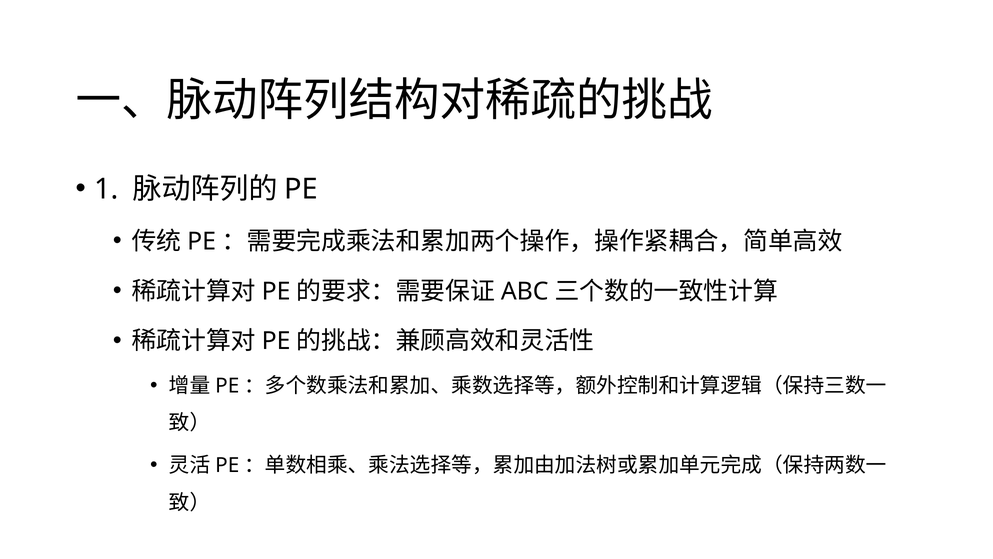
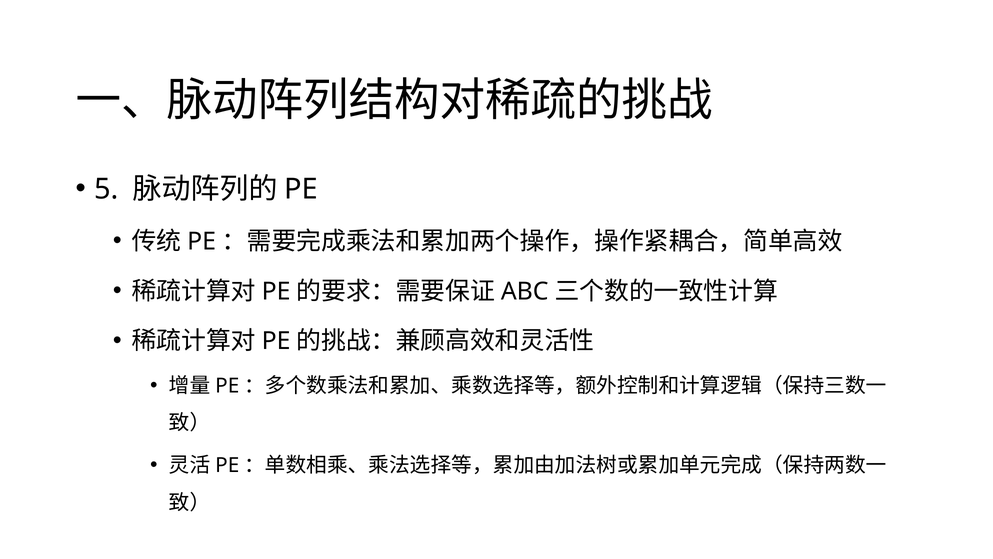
1: 1 -> 5 (106, 189)
